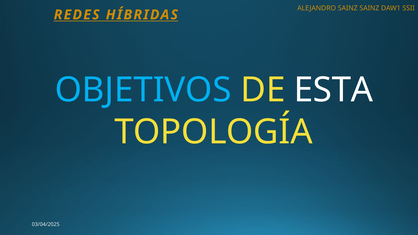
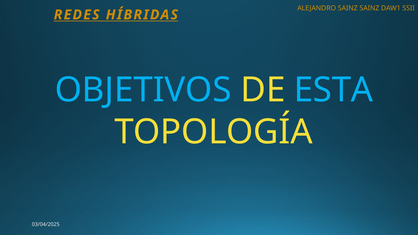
ESTA colour: white -> light blue (333, 90)
